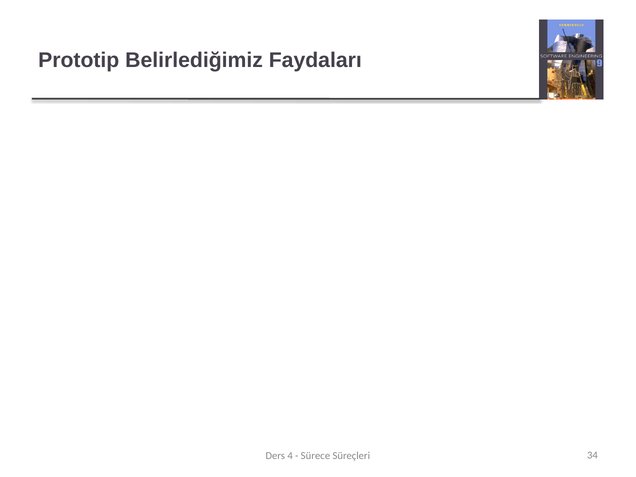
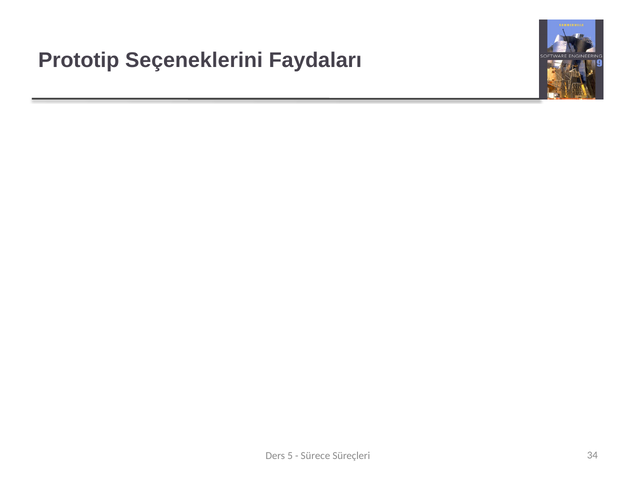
Belirlediğimiz: Belirlediğimiz -> Seçeneklerini (194, 60)
4: 4 -> 5 (290, 456)
